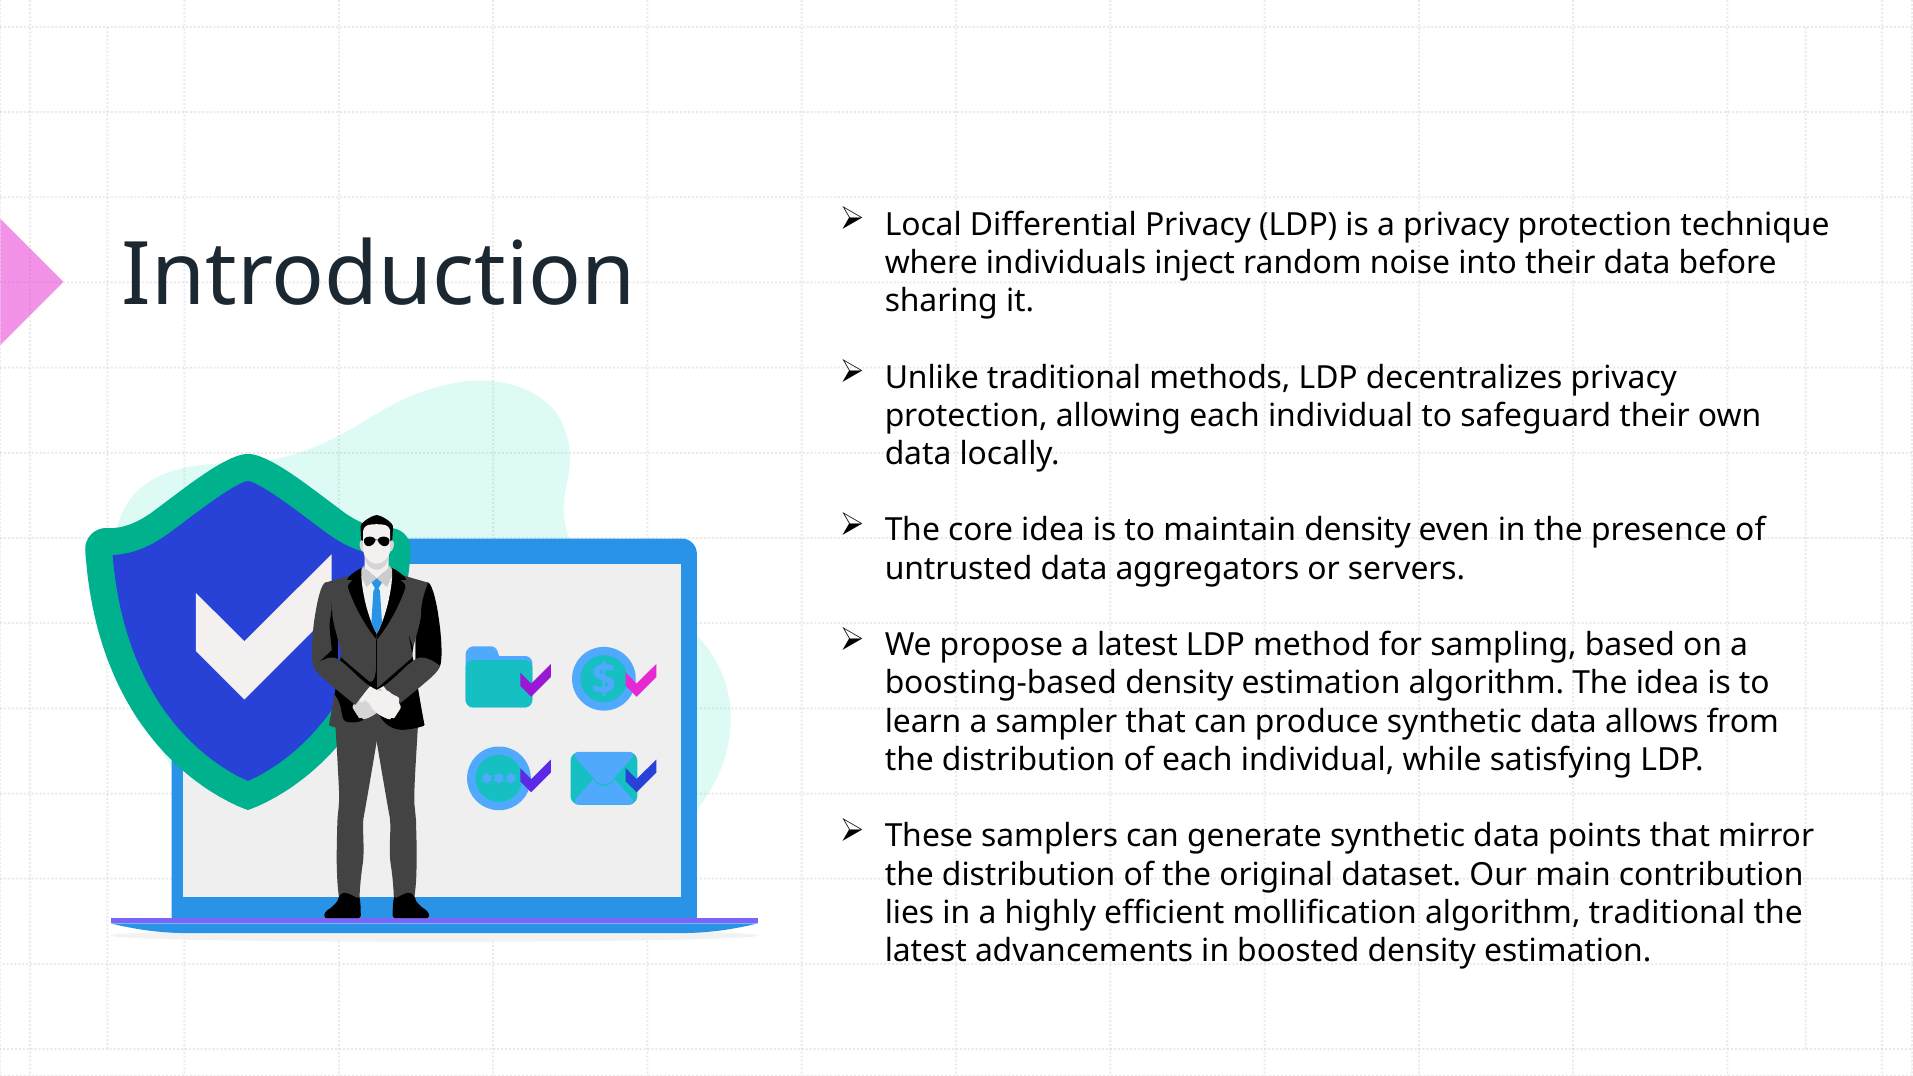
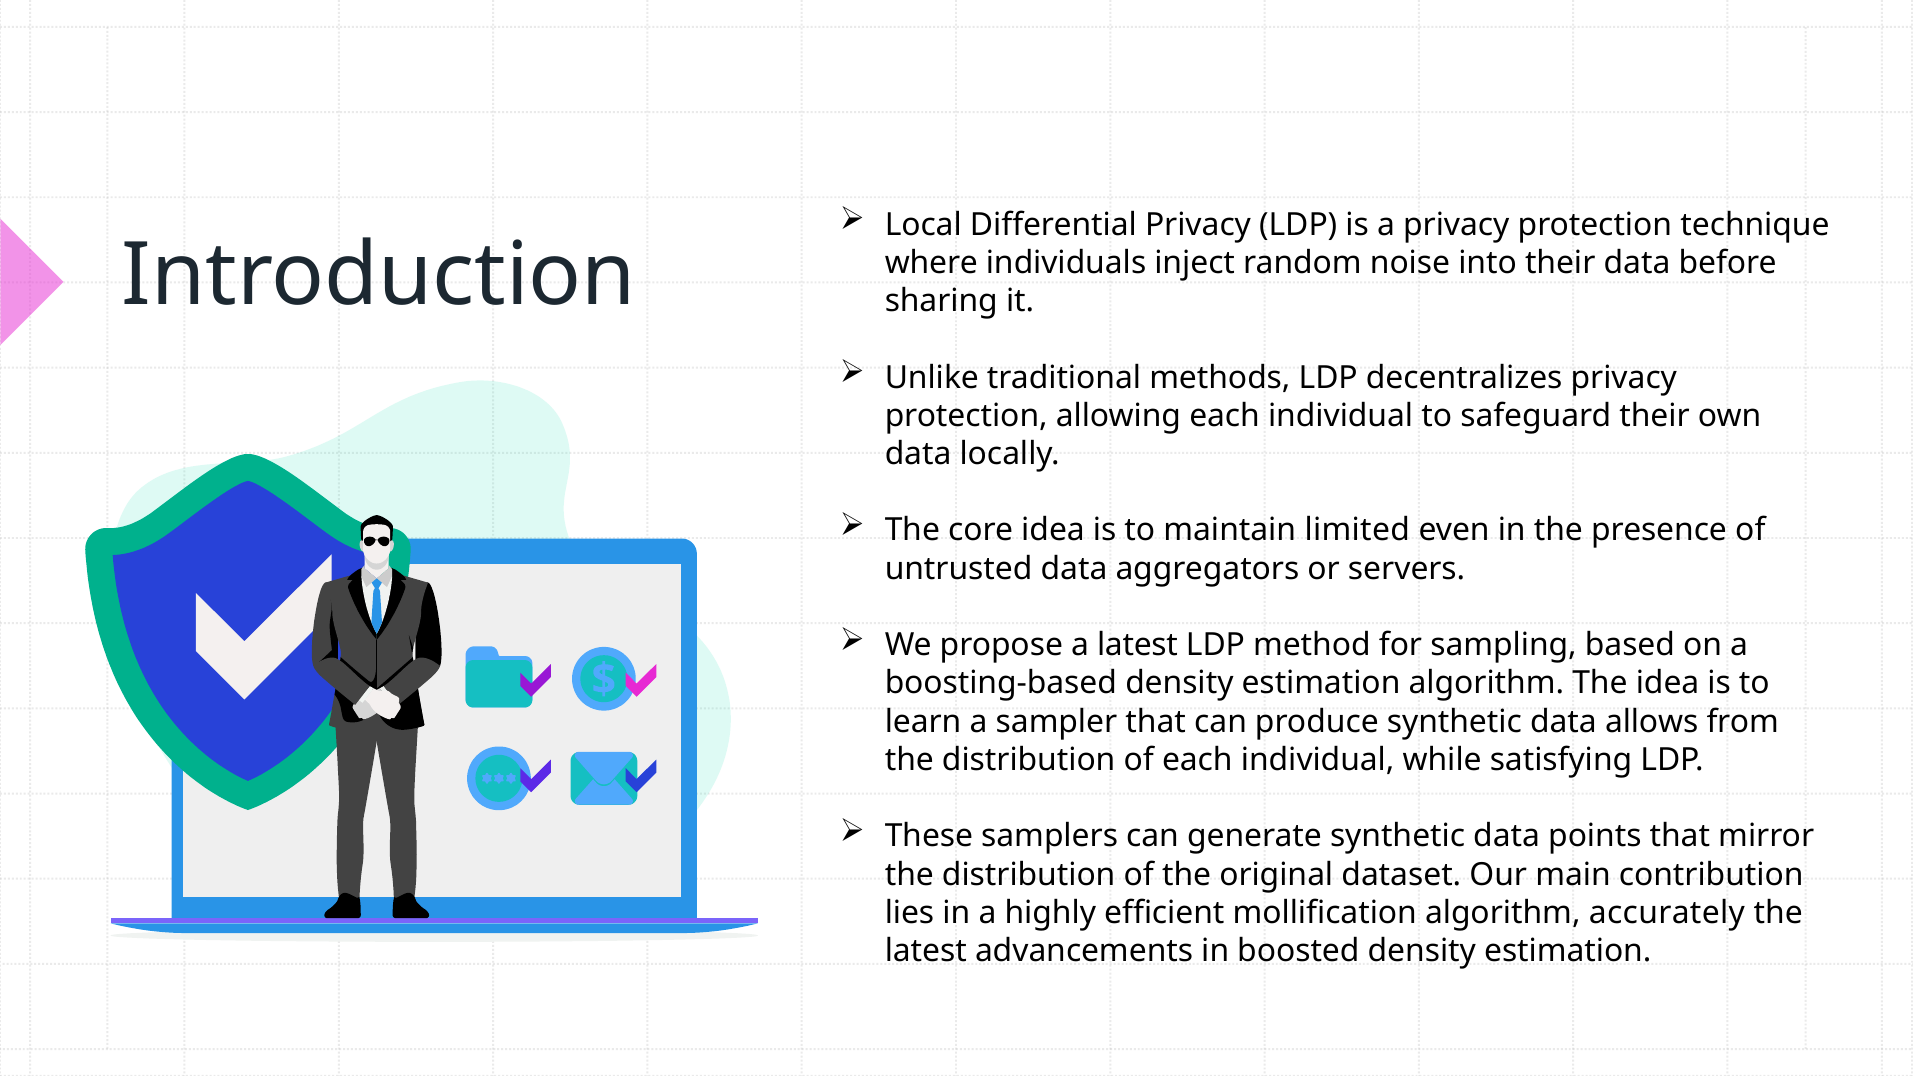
maintain density: density -> limited (1357, 531)
algorithm traditional: traditional -> accurately (1667, 913)
